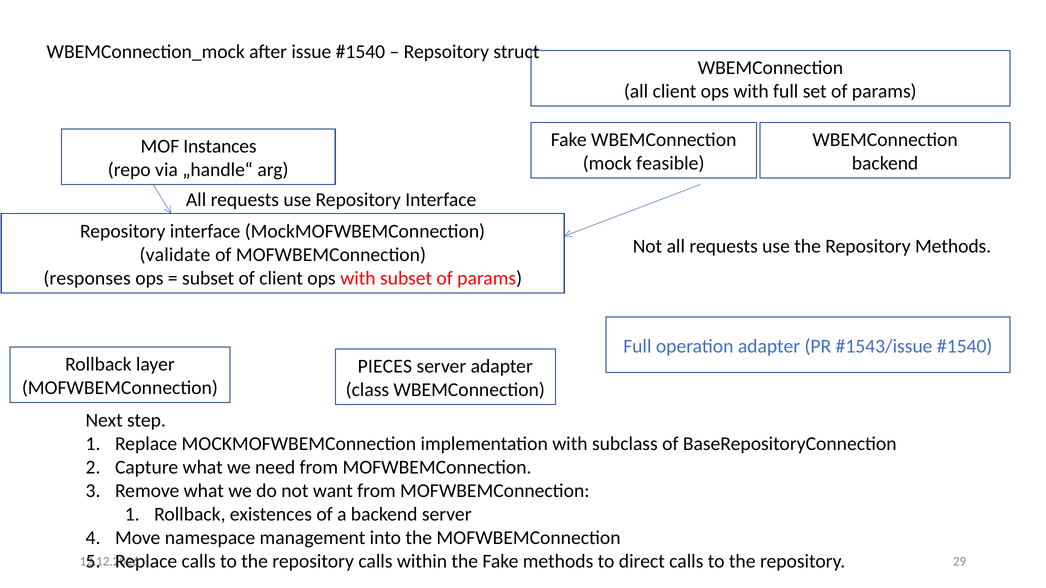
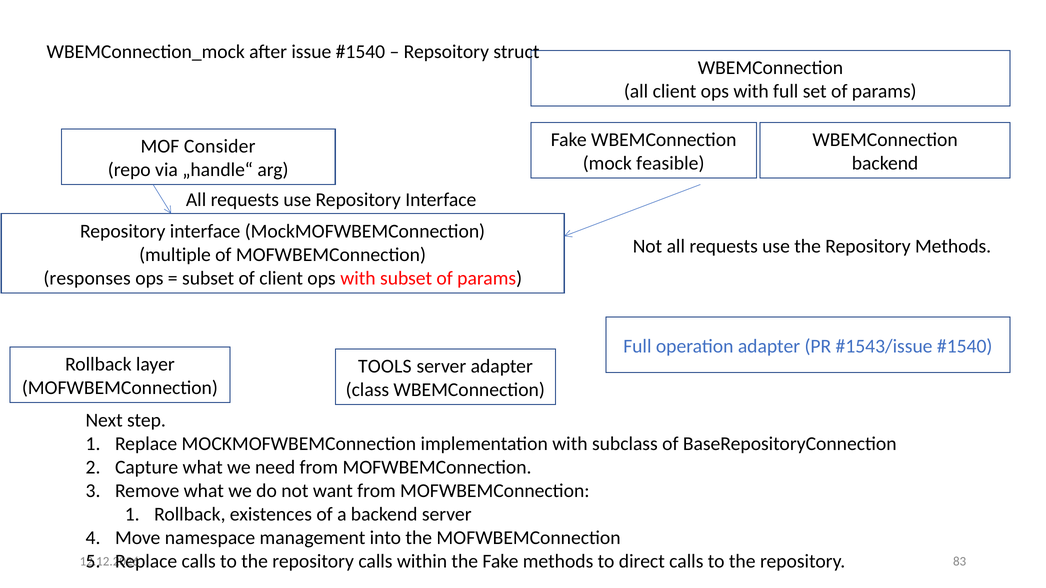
Instances: Instances -> Consider (220, 146)
validate: validate -> multiple (175, 255)
PIECES: PIECES -> TOOLS (385, 366)
29: 29 -> 83 (960, 562)
